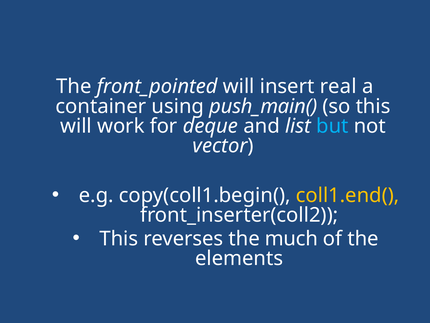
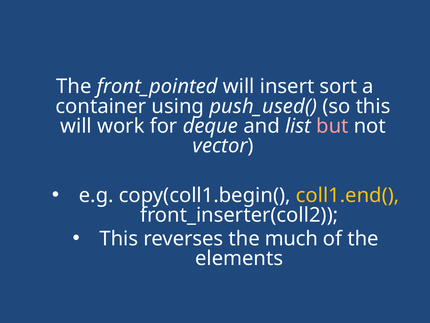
real: real -> sort (338, 86)
push_main(: push_main( -> push_used( (263, 106)
but colour: light blue -> pink (332, 126)
